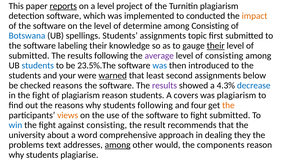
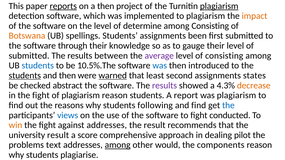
a level: level -> then (106, 6)
plagiarism underline: none -> present (219, 6)
to conducted: conducted -> plagiarism (206, 16)
Botswana colour: blue -> orange (27, 36)
topic: topic -> been (197, 36)
labeling: labeling -> through (73, 46)
their underline: present -> none (216, 46)
results following: following -> between (111, 56)
23.5%.The: 23.5%.The -> 10.5%.The (97, 66)
students underline: none -> present (25, 76)
and your: your -> then (67, 76)
below: below -> states (254, 76)
checked reasons: reasons -> abstract (68, 86)
decrease colour: blue -> orange (254, 86)
covers: covers -> report (186, 96)
and four: four -> find (199, 105)
the colour: orange -> blue (228, 105)
views colour: orange -> blue (68, 115)
fight submitted: submitted -> conducted (230, 115)
win colour: blue -> orange (15, 125)
against consisting: consisting -> addresses (107, 125)
university about: about -> result (58, 135)
word: word -> score (88, 135)
they: they -> pilot (242, 135)
